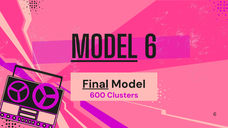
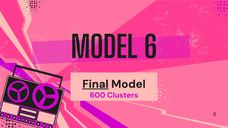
MODEL underline: present -> none (104, 48)
